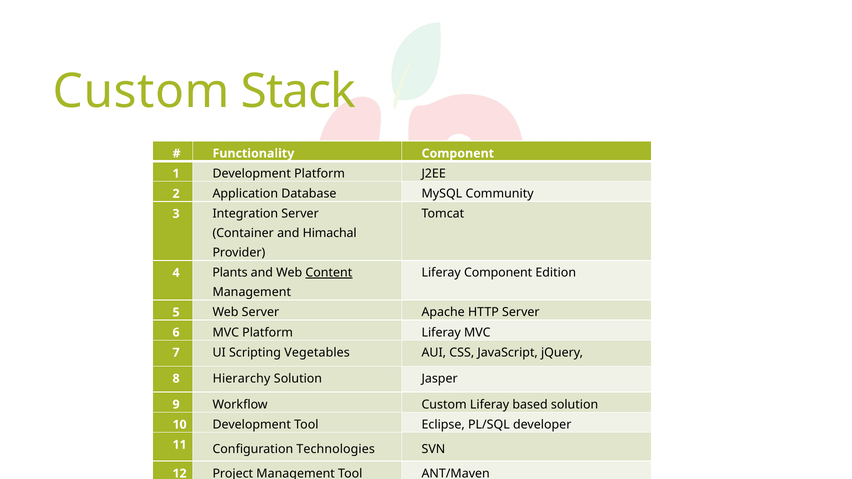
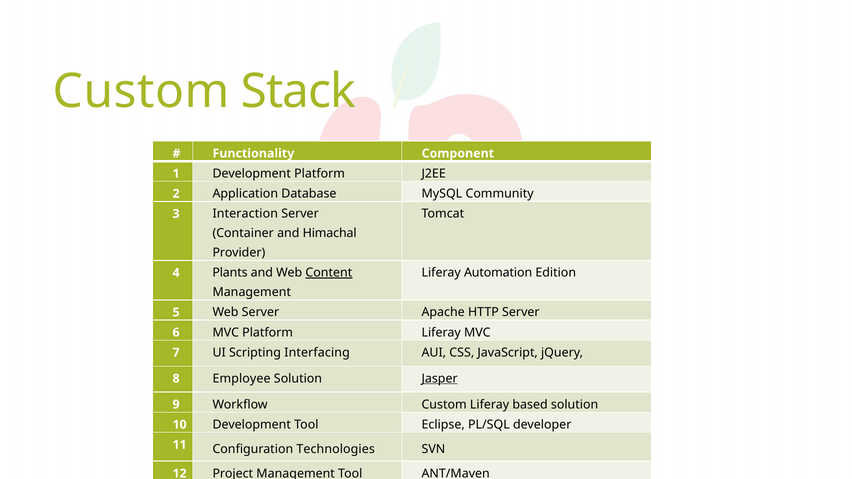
Integration: Integration -> Interaction (245, 214)
Liferay Component: Component -> Automation (498, 273)
Vegetables: Vegetables -> Interfacing (317, 353)
Hierarchy: Hierarchy -> Employee (242, 379)
Jasper underline: none -> present (440, 379)
